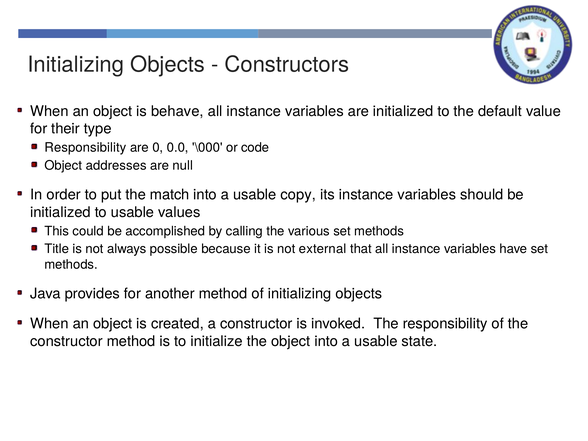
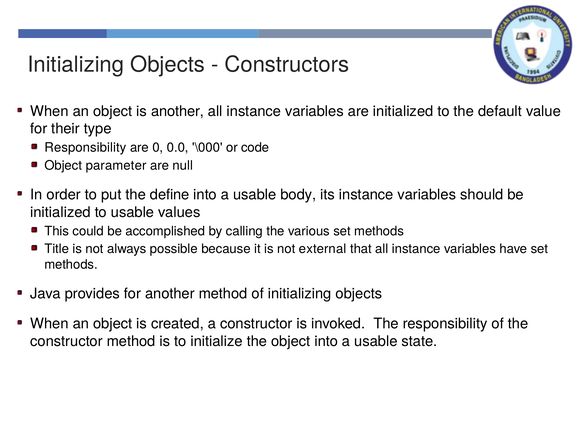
is behave: behave -> another (177, 111)
addresses: addresses -> parameter (116, 166)
match: match -> define (170, 195)
copy: copy -> body (298, 195)
